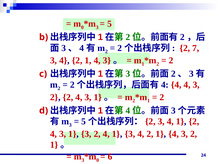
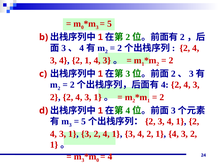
7: 7 -> 4 (196, 48)
4: 4 -> 2 (176, 85)
6: 6 -> 4 (110, 157)
